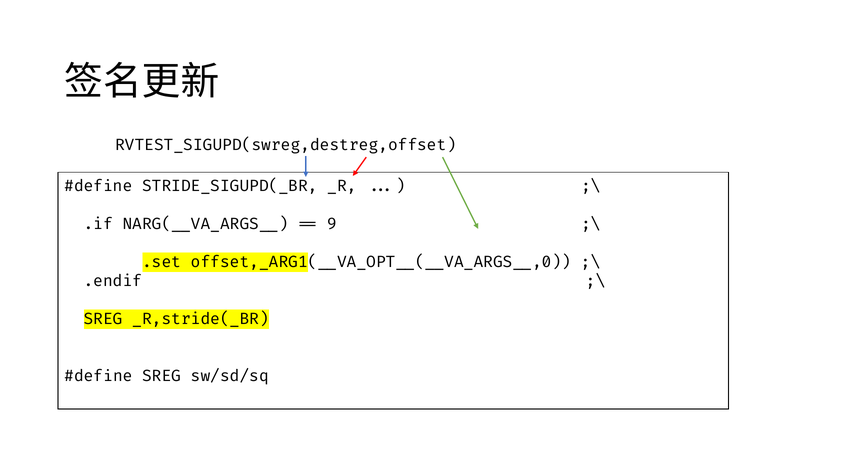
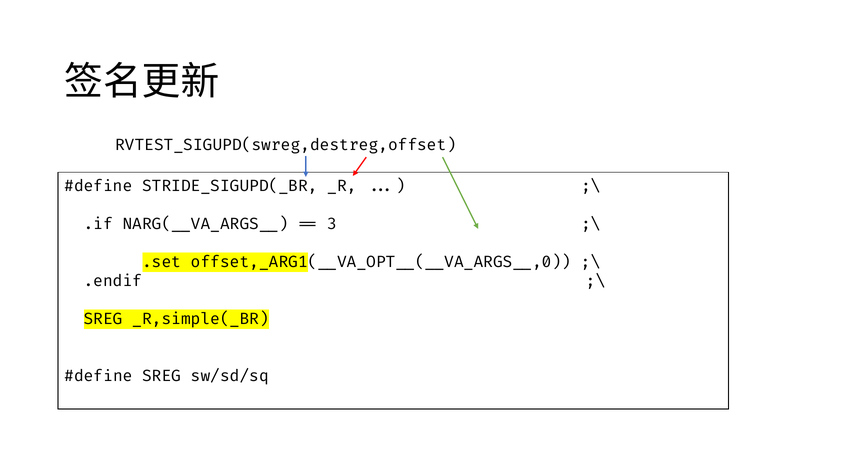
9: 9 -> 3 (332, 224)
_R,stride(_BR: _R,stride(_BR -> _R,simple(_BR (201, 319)
